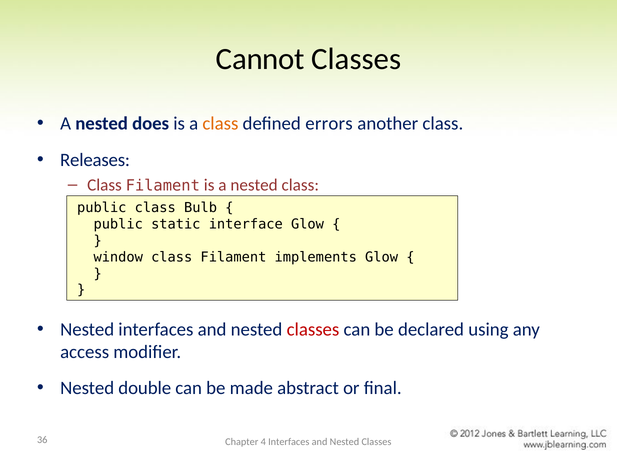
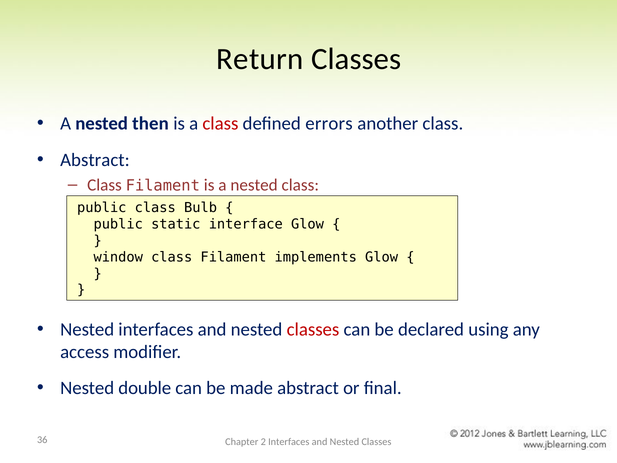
Cannot: Cannot -> Return (260, 59)
does: does -> then (151, 124)
class colour: orange -> red (220, 124)
Releases: Releases -> Abstract (95, 160)
4: 4 -> 2 (263, 442)
